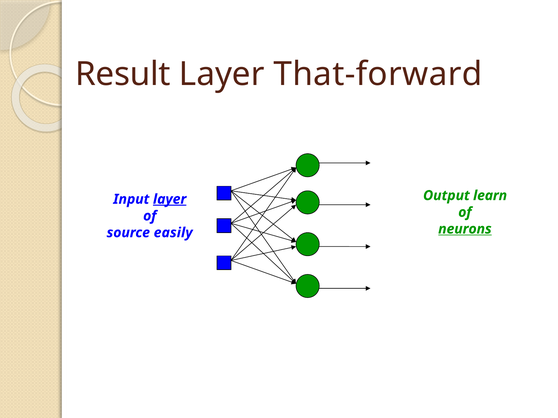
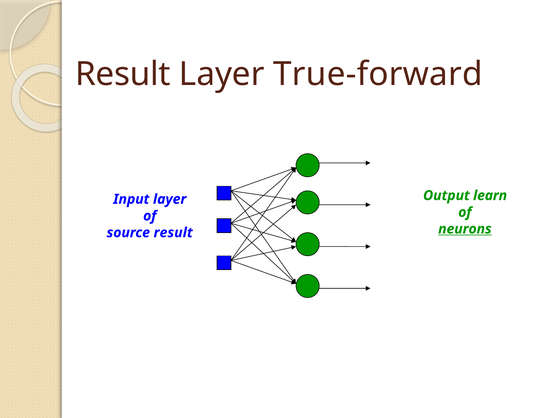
That-forward: That-forward -> True-forward (378, 74)
layer underline: present -> none (170, 199)
source easily: easily -> result (173, 233)
